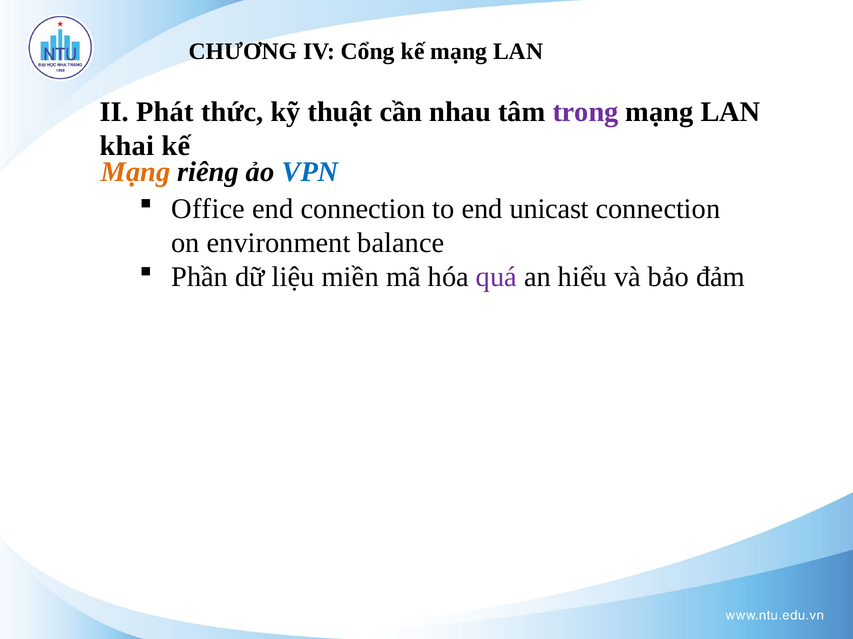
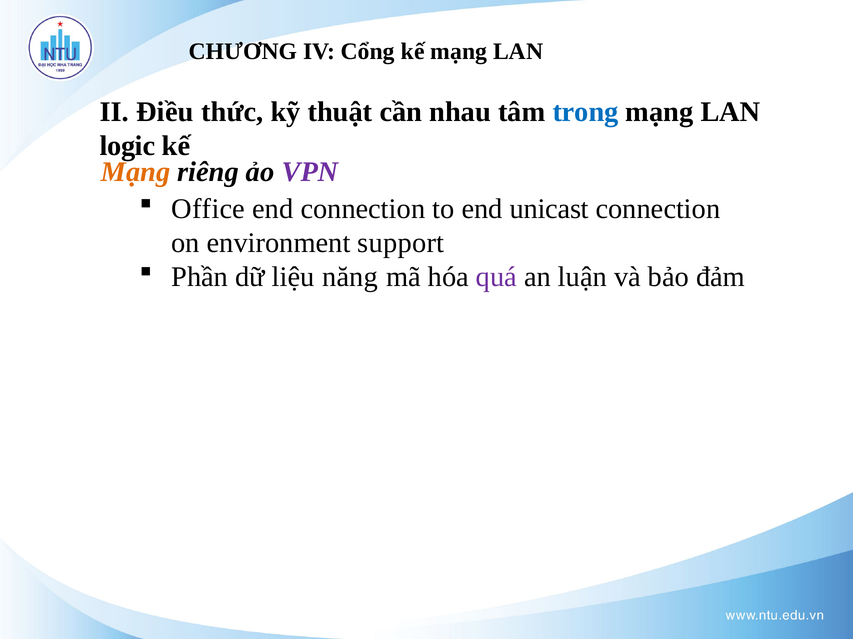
Phát: Phát -> Điều (165, 112)
trong colour: purple -> blue (585, 112)
khai: khai -> logic (127, 146)
VPN colour: blue -> purple (310, 172)
balance: balance -> support (401, 243)
miền: miền -> năng (350, 277)
hiểu: hiểu -> luận (582, 277)
